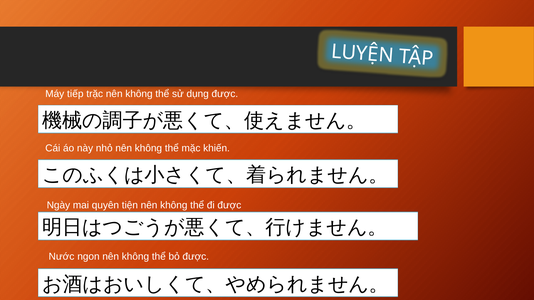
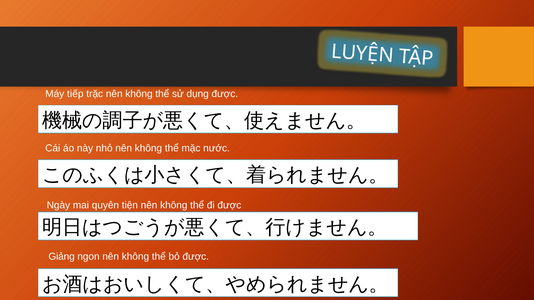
khiến: khiến -> nước (217, 149)
Nước: Nước -> Giảng (62, 257)
